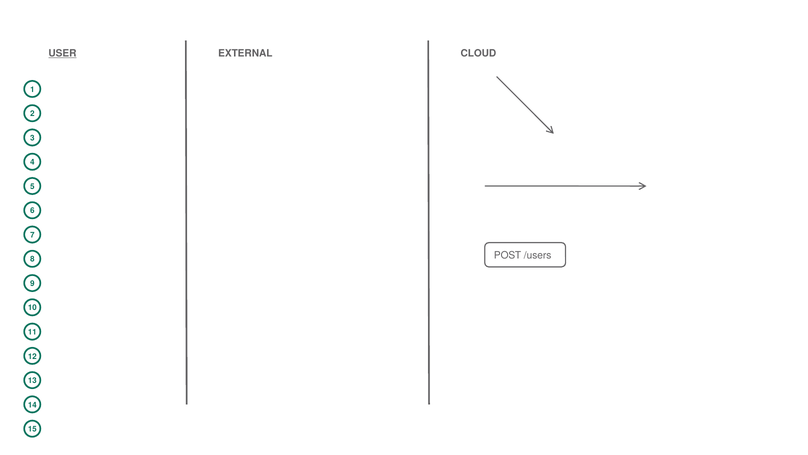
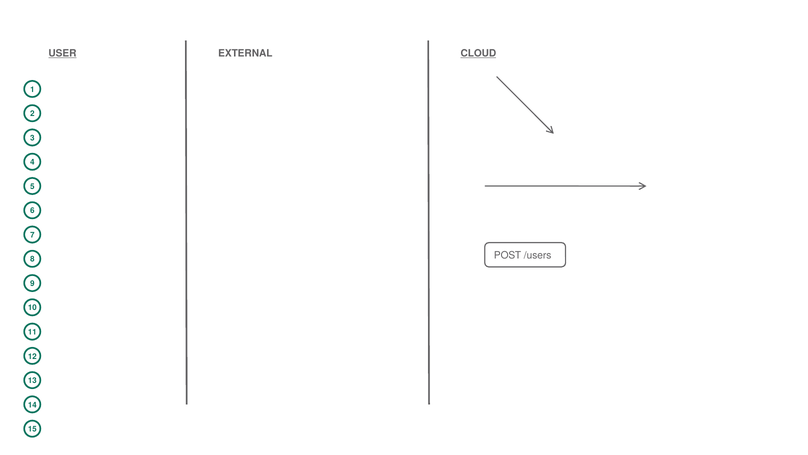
CLOUD underline: none -> present (478, 53)
